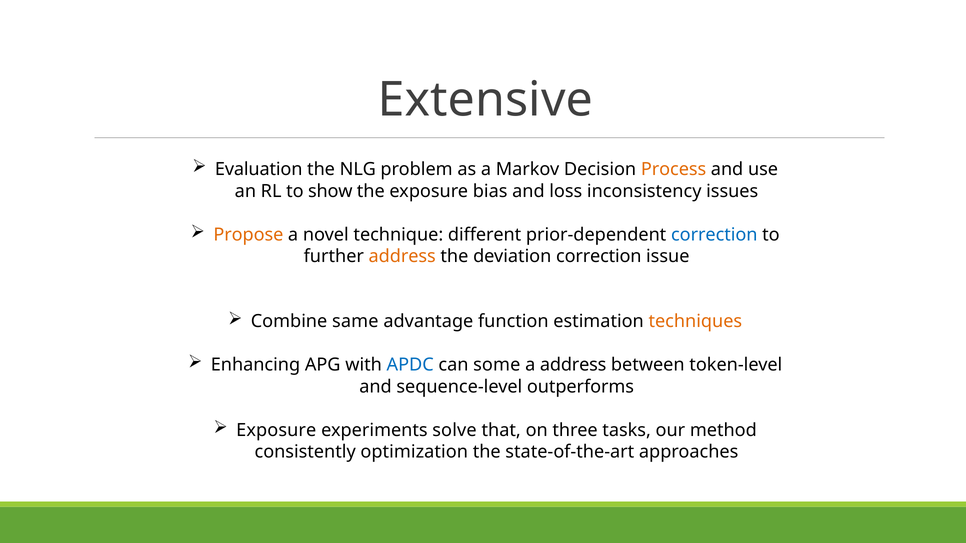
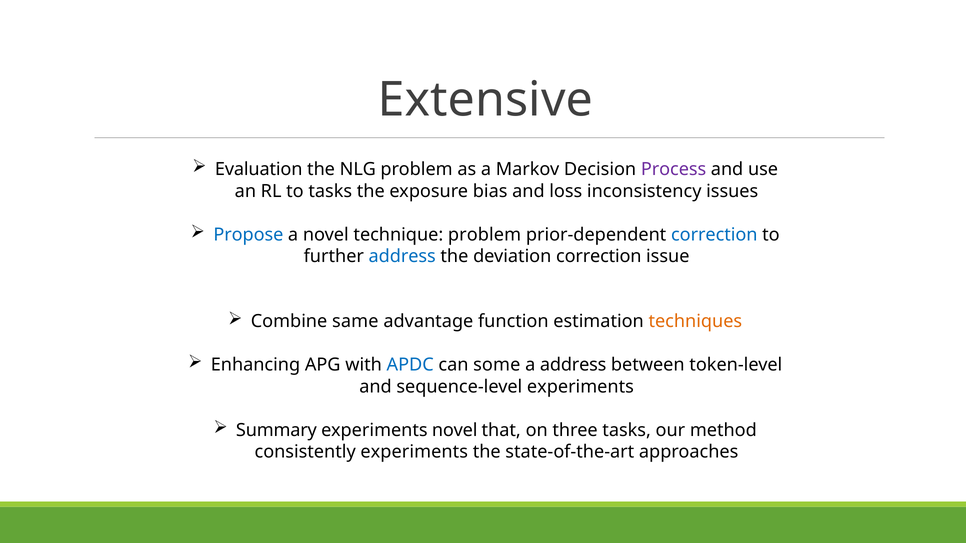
Process colour: orange -> purple (674, 170)
to show: show -> tasks (330, 191)
Propose colour: orange -> blue (248, 235)
technique different: different -> problem (485, 235)
address colour: orange -> blue (402, 257)
sequence-level outperforms: outperforms -> experiments (580, 387)
Exposure: Exposure -> Summary (276, 430)
experiments solve: solve -> novel (455, 430)
consistently optimization: optimization -> experiments (414, 452)
